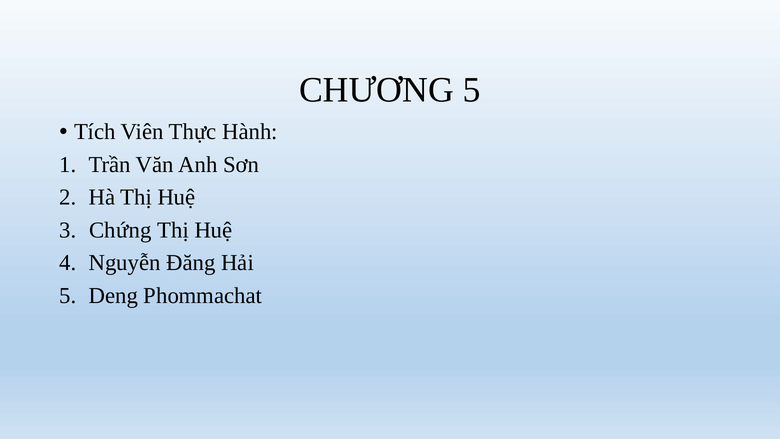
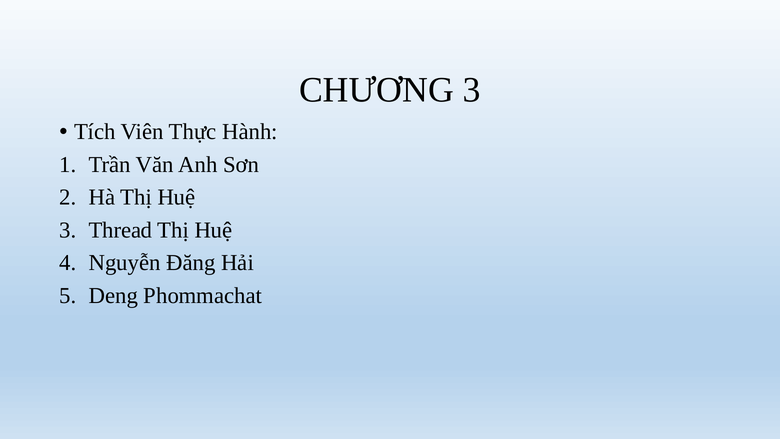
CHƯƠNG 5: 5 -> 3 (472, 90)
Chứng: Chứng -> Thread (121, 230)
